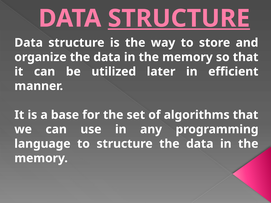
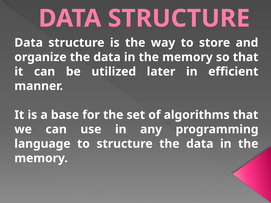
STRUCTURE underline: present -> none (179, 18)
